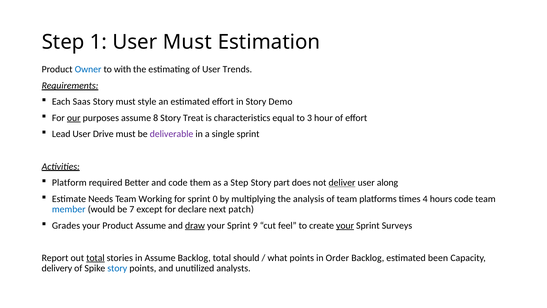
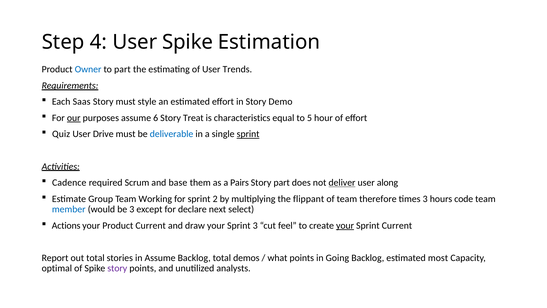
1: 1 -> 4 (98, 42)
User Must: Must -> Spike (188, 42)
to with: with -> part (122, 69)
8: 8 -> 6 (156, 118)
3: 3 -> 5 (309, 118)
Lead: Lead -> Quiz (61, 134)
deliverable colour: purple -> blue (172, 134)
sprint underline: none -> present (248, 134)
Platform: Platform -> Cadence (69, 182)
Better: Better -> Scrum (137, 182)
and code: code -> base (178, 182)
a Step: Step -> Pairs (239, 182)
Needs: Needs -> Group (101, 199)
0: 0 -> 2 (215, 199)
analysis: analysis -> flippant (309, 199)
platforms: platforms -> therefore (378, 199)
times 4: 4 -> 3 (425, 199)
be 7: 7 -> 3 (132, 209)
patch: patch -> select (241, 209)
Grades: Grades -> Actions (66, 225)
Product Assume: Assume -> Current (151, 225)
draw underline: present -> none (195, 225)
Sprint 9: 9 -> 3 (255, 225)
Sprint Surveys: Surveys -> Current (397, 225)
total underline: present -> none (95, 258)
should: should -> demos (246, 258)
Order: Order -> Going (337, 258)
been: been -> most (438, 258)
delivery: delivery -> optimal (57, 268)
story colour: blue -> purple (117, 268)
